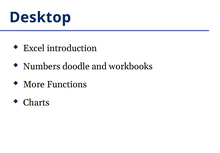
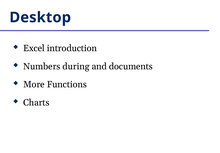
doodle: doodle -> during (76, 66)
workbooks: workbooks -> documents (131, 66)
